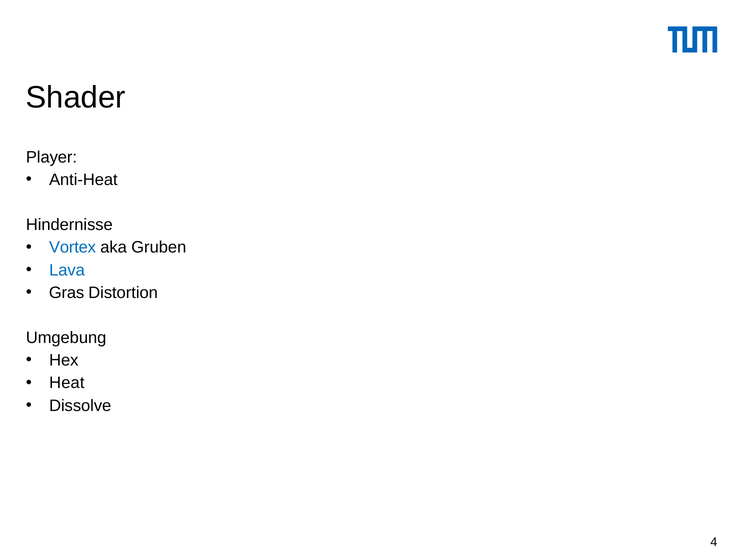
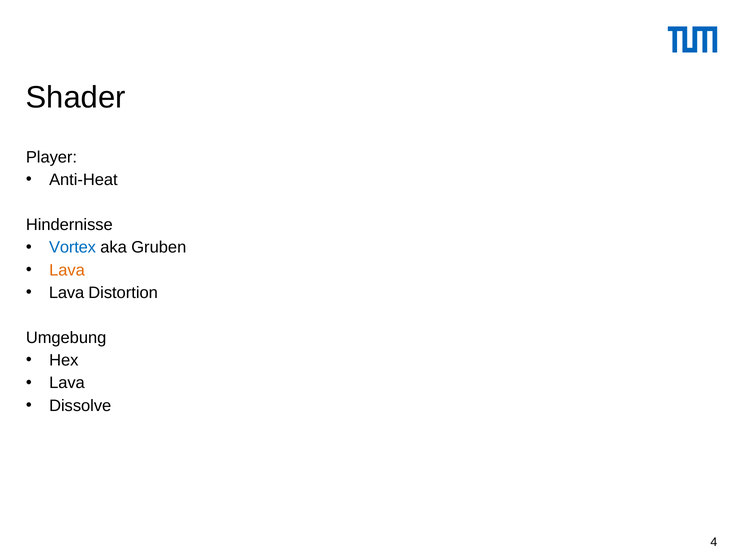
Lava colour: blue -> orange (67, 270)
Gras: Gras -> Lava (67, 292)
Heat: Heat -> Lava (67, 383)
